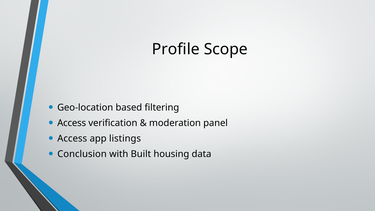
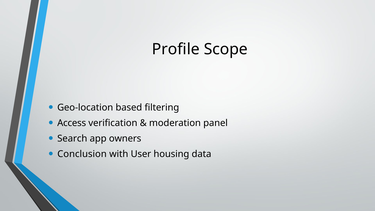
Access: Access -> Search (72, 138)
listings: listings -> owners (125, 138)
Built: Built -> User (141, 154)
